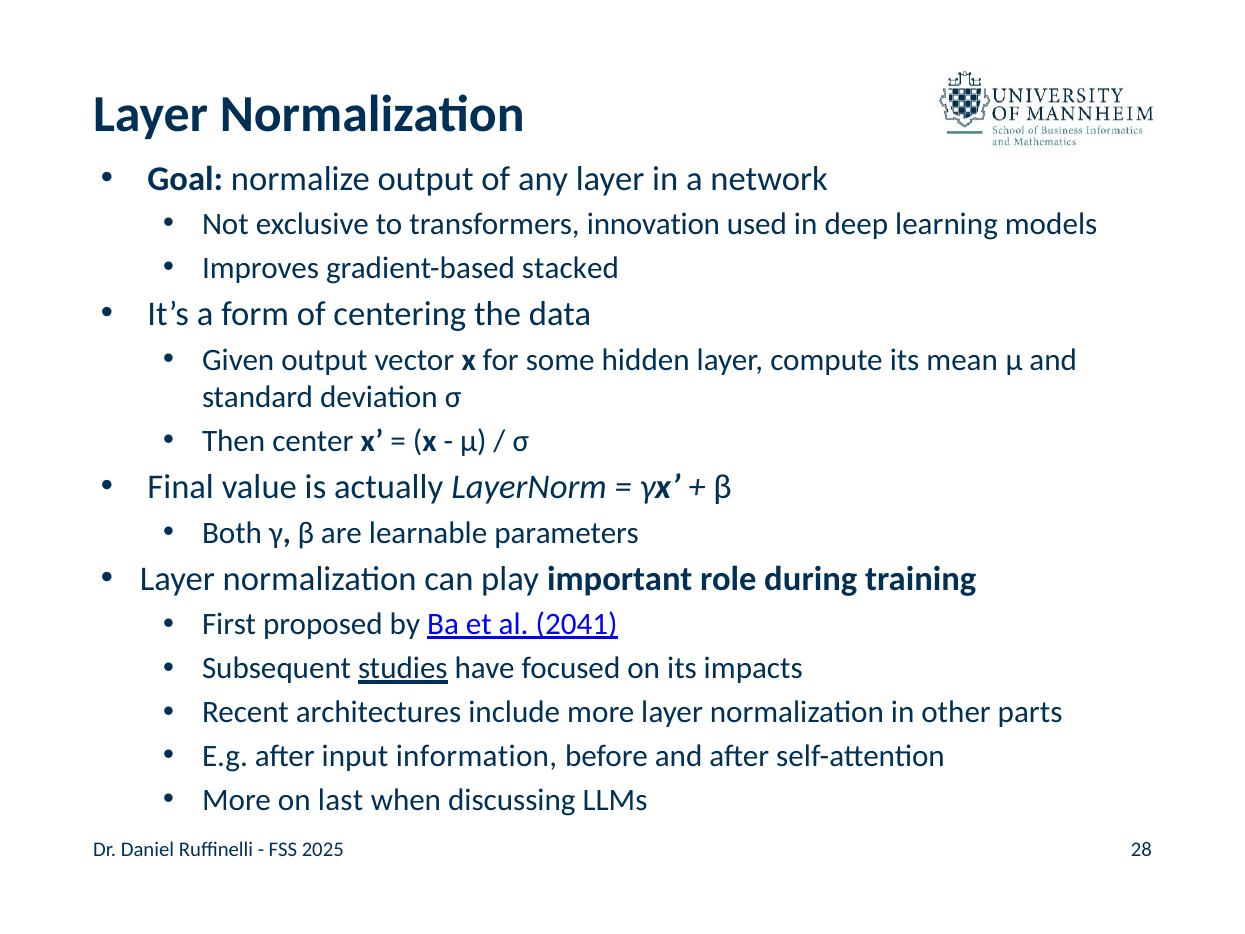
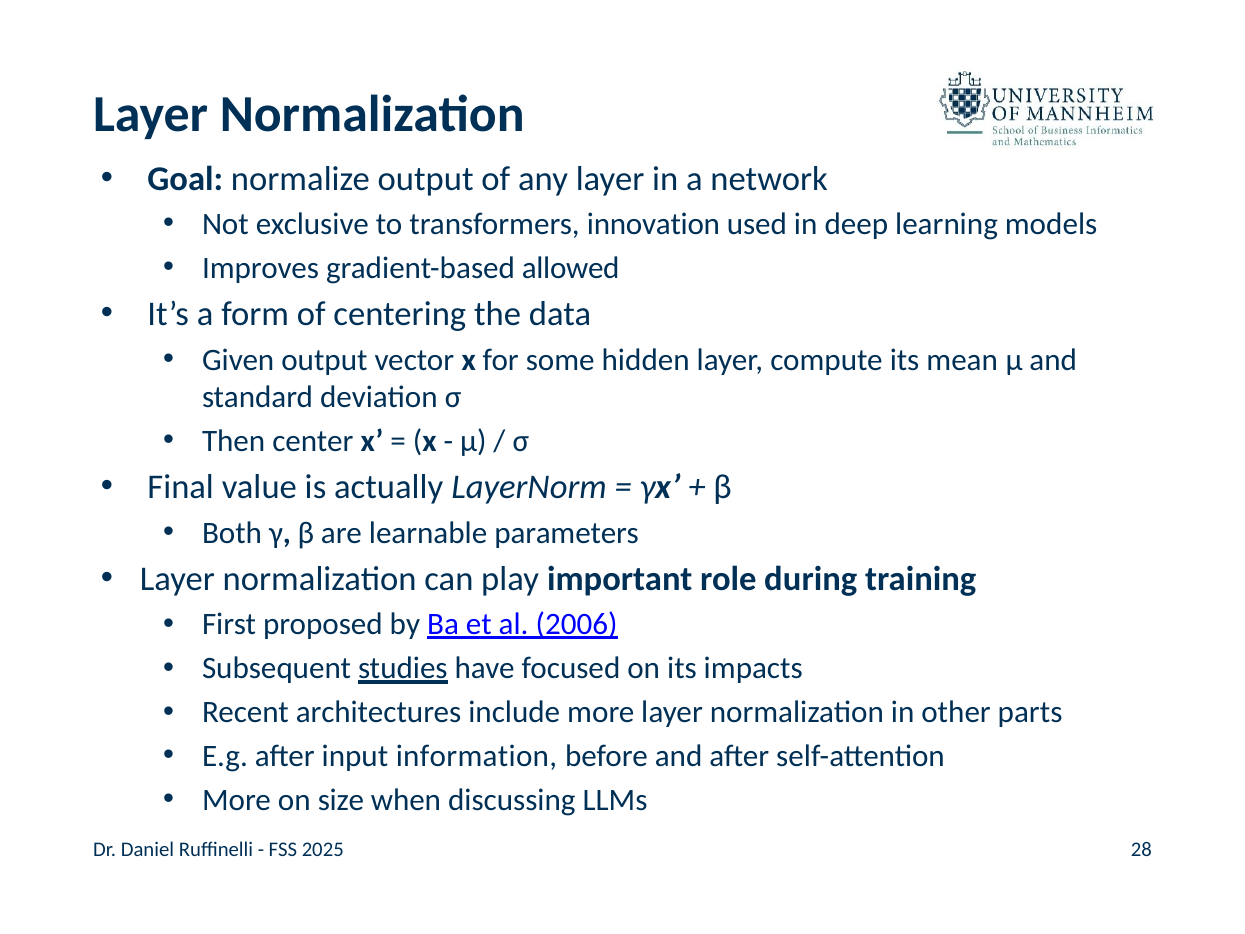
stacked: stacked -> allowed (571, 268)
2041: 2041 -> 2006 (577, 624)
last: last -> size (341, 800)
